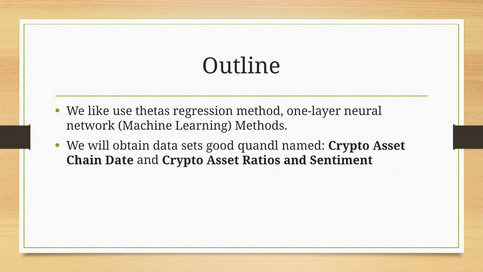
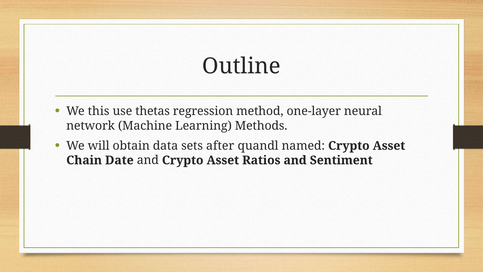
like: like -> this (99, 111)
good: good -> after (220, 146)
